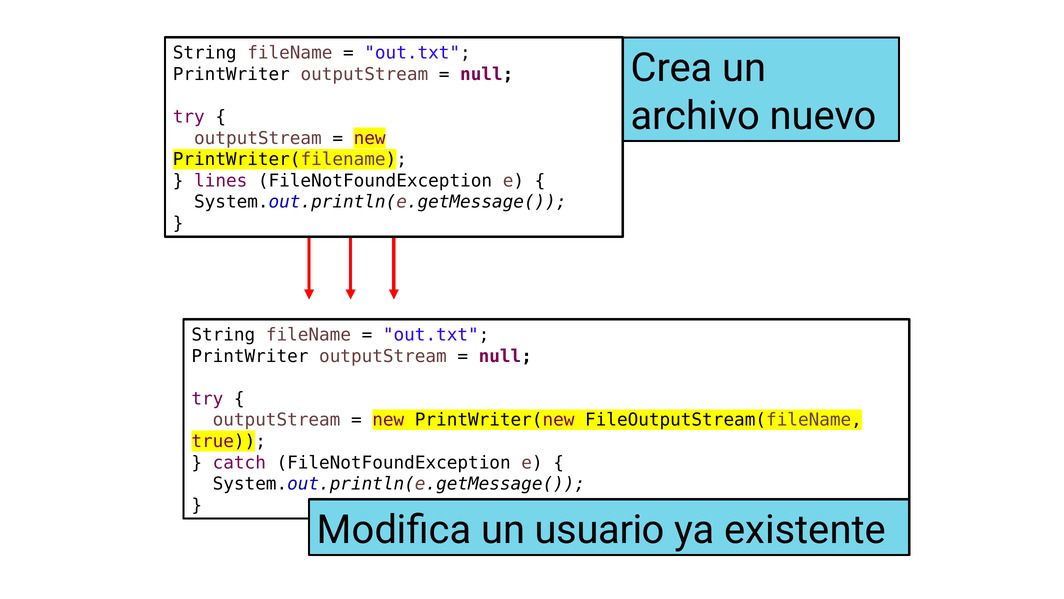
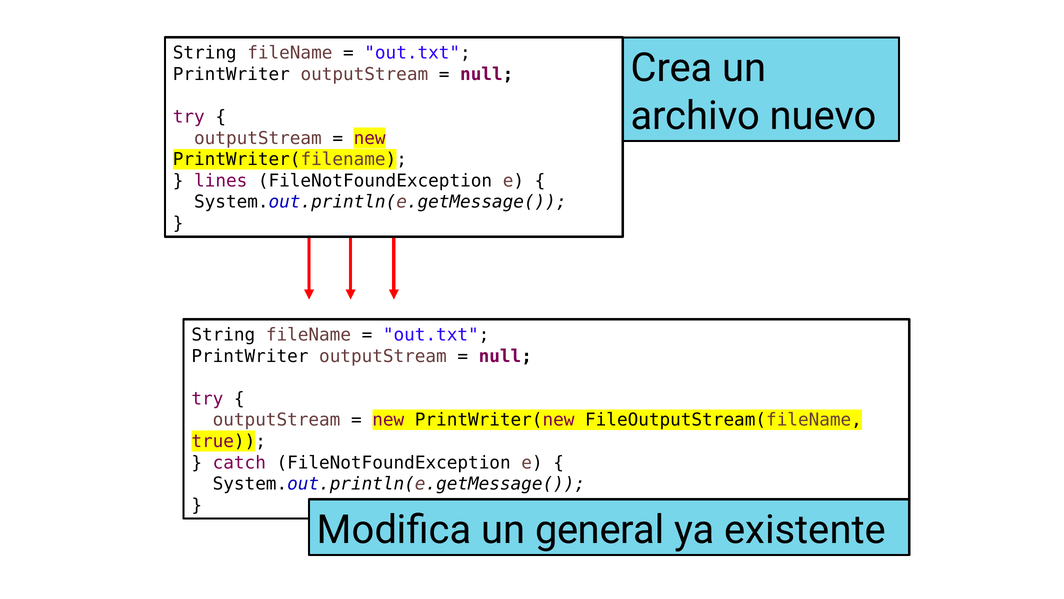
usuario: usuario -> general (600, 529)
